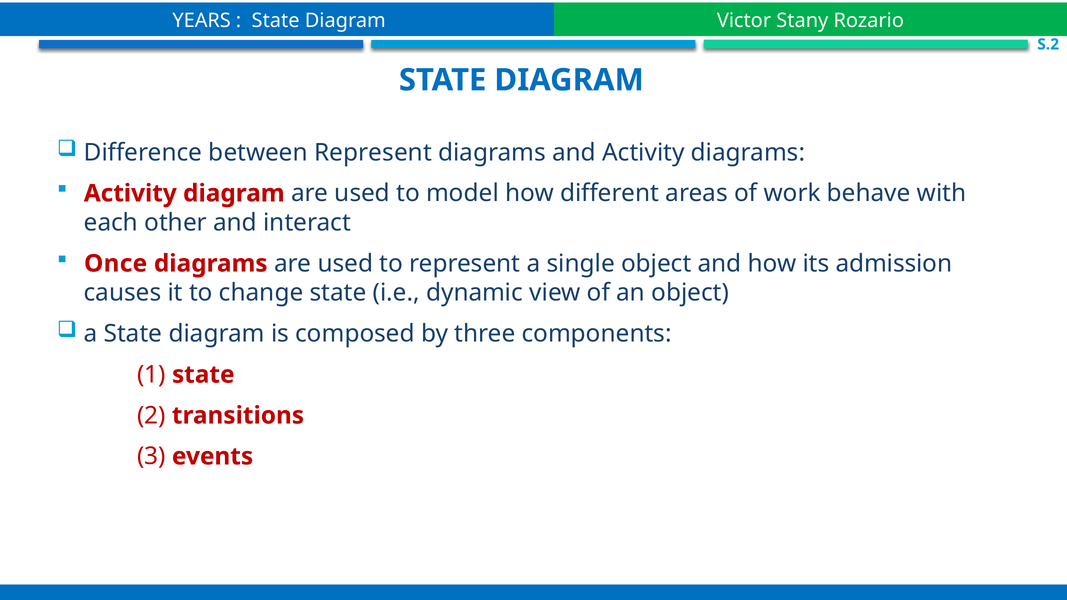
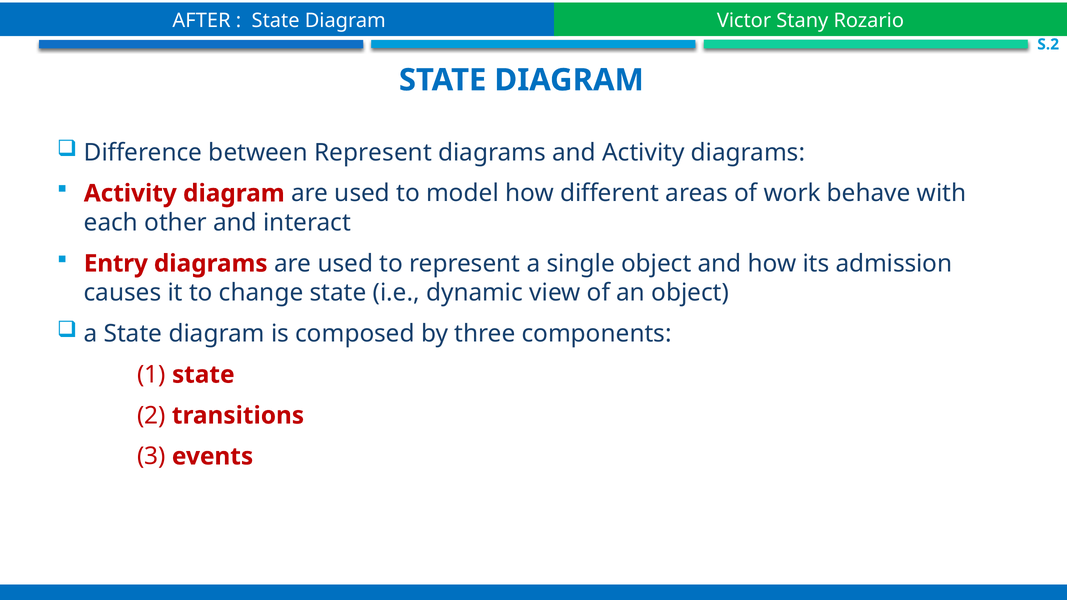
YEARS: YEARS -> AFTER (202, 21)
Once: Once -> Entry (116, 264)
